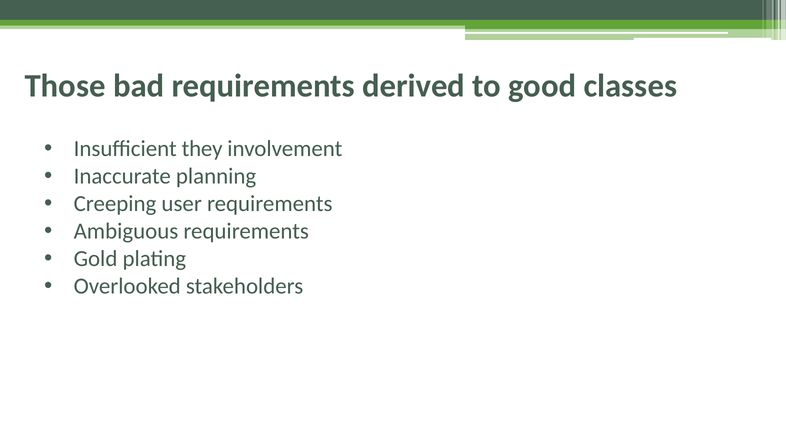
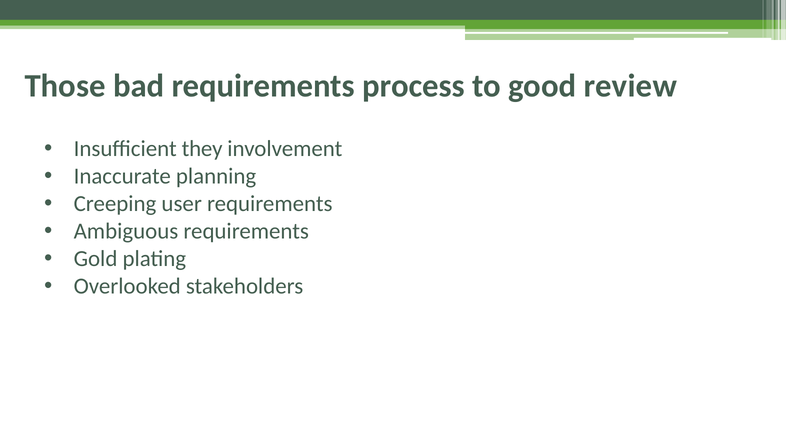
derived: derived -> process (414, 86)
classes: classes -> review (630, 86)
